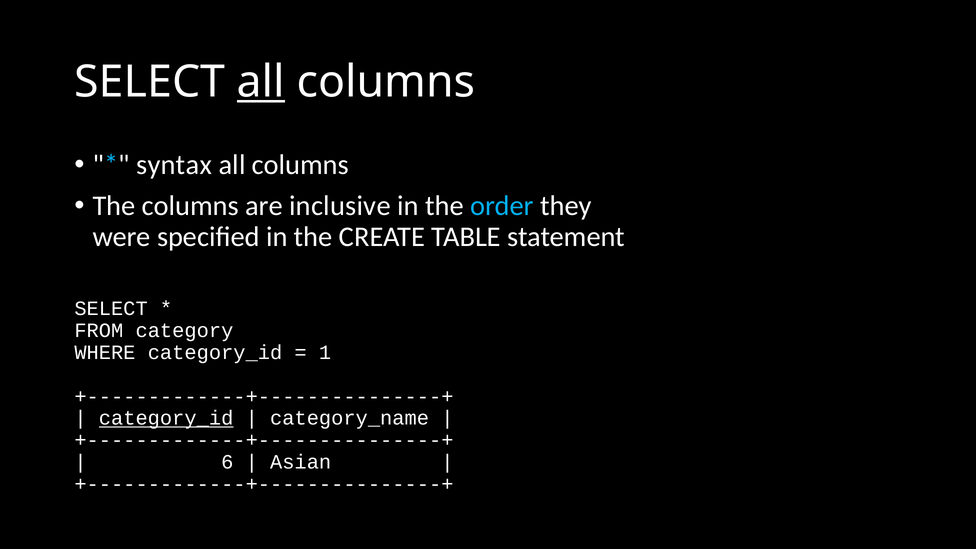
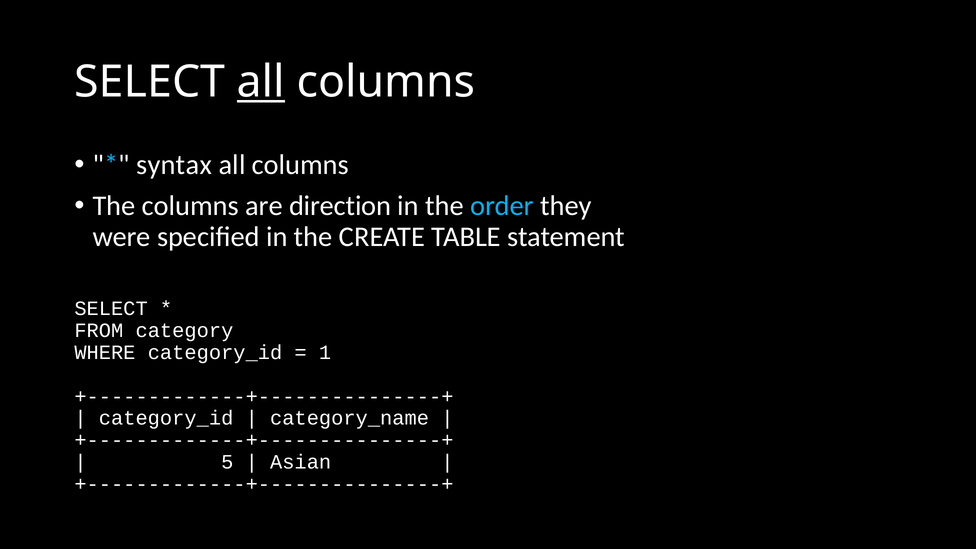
inclusive: inclusive -> direction (340, 206)
category_id underline: present -> none (166, 418)
6: 6 -> 5 (227, 462)
